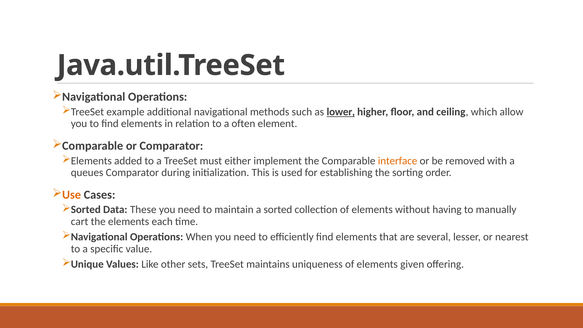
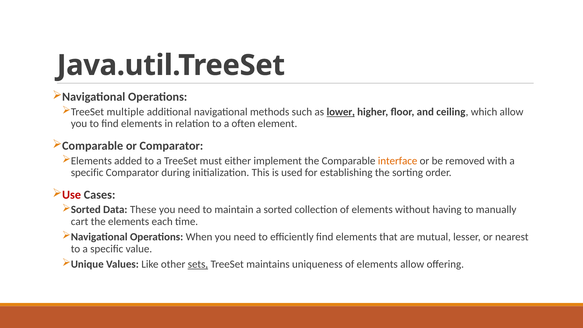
example: example -> multiple (125, 112)
queues: queues -> specific (87, 173)
Use colour: orange -> red (72, 195)
several: several -> mutual (434, 237)
sets underline: none -> present (198, 264)
elements given: given -> allow (412, 264)
